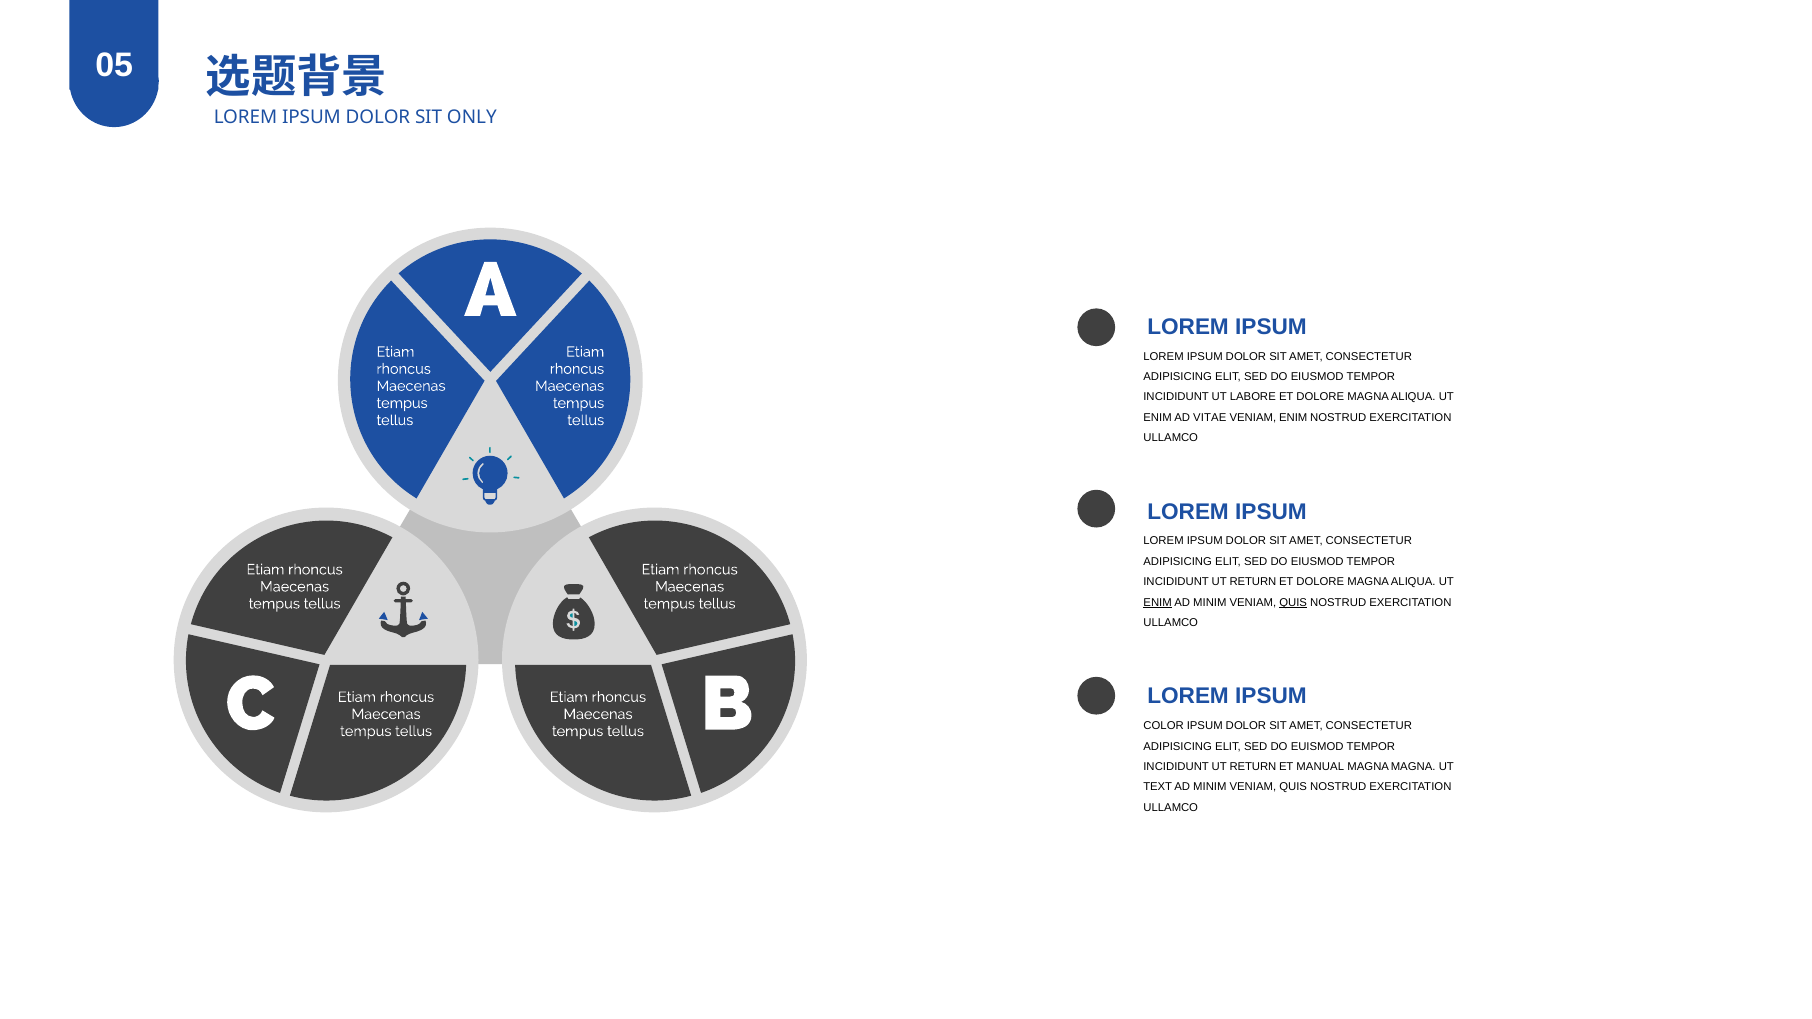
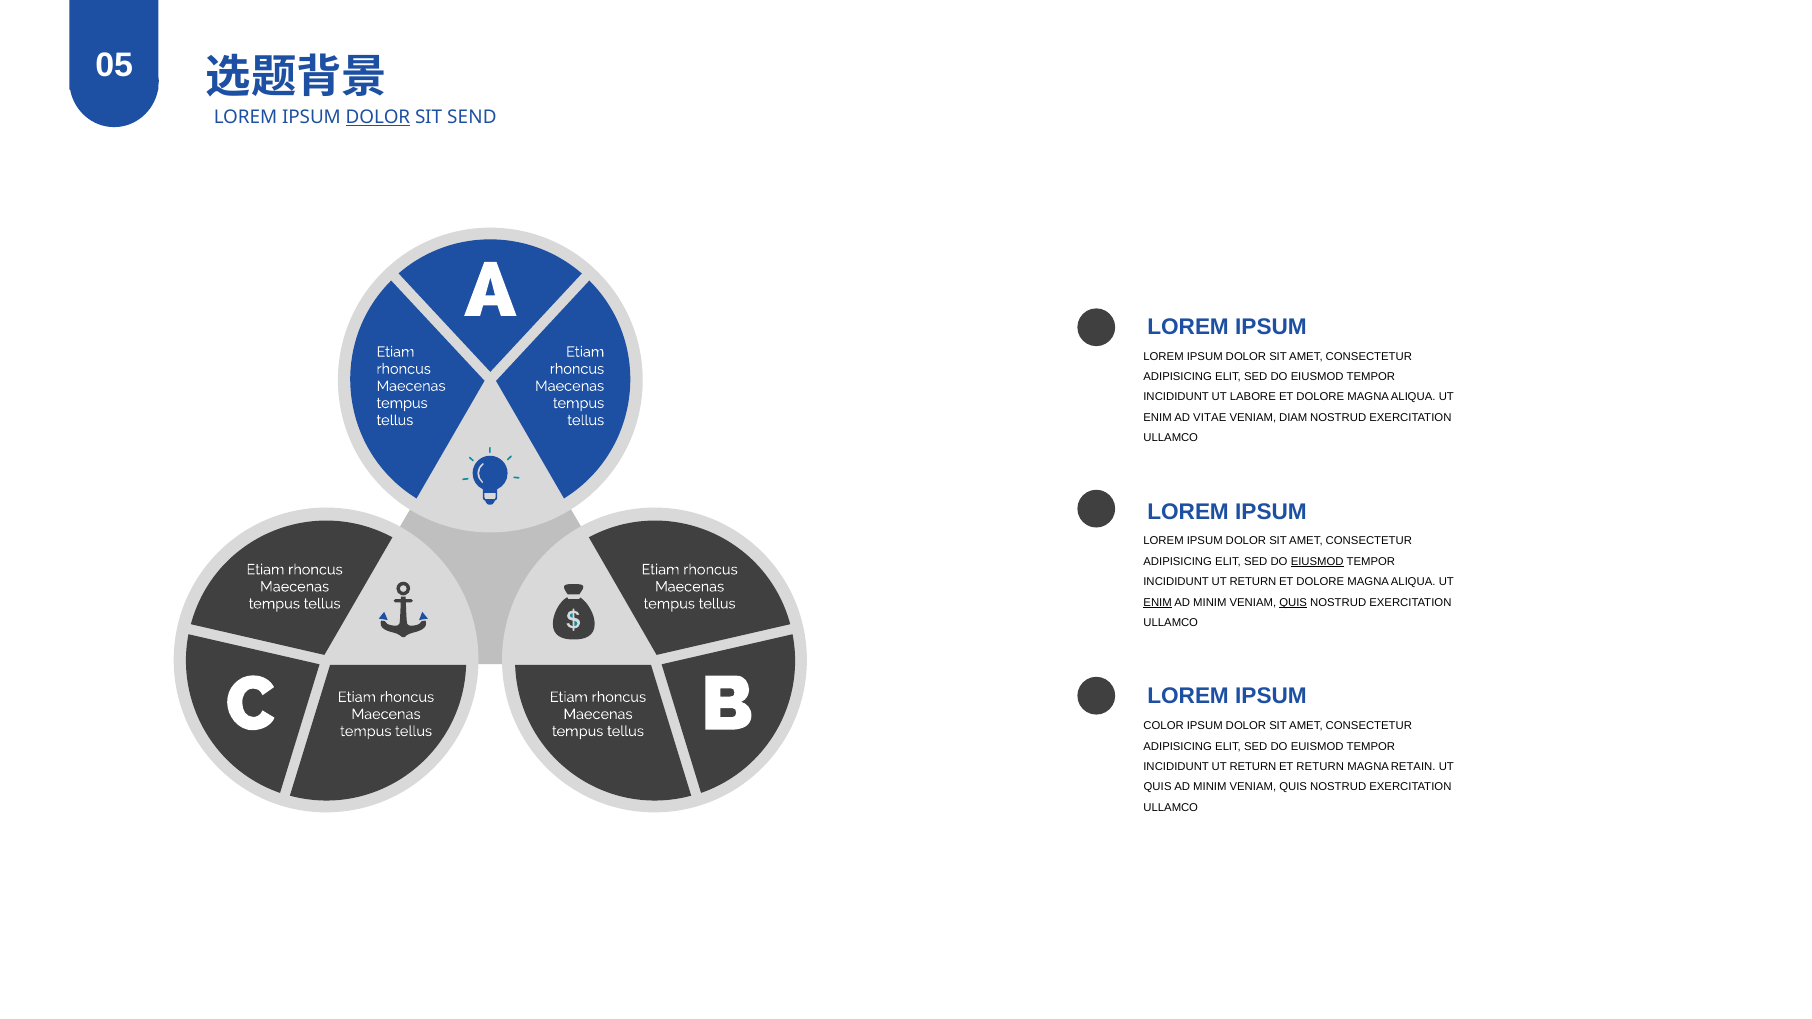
DOLOR underline: none -> present (378, 117)
ONLY: ONLY -> SEND (472, 117)
VENIAM ENIM: ENIM -> DIAM (1293, 418)
EIUSMOD underline: none -> present (1317, 562)
ET MANUAL: MANUAL -> RETURN (1320, 767)
MAGNA MAGNA: MAGNA -> RETAIN (1413, 767)
TEXT: TEXT -> QUIS (1158, 787)
